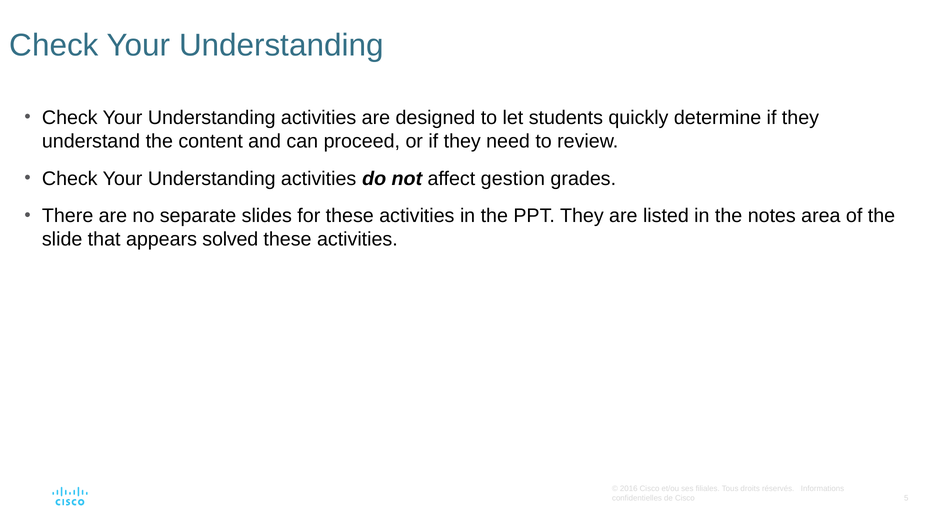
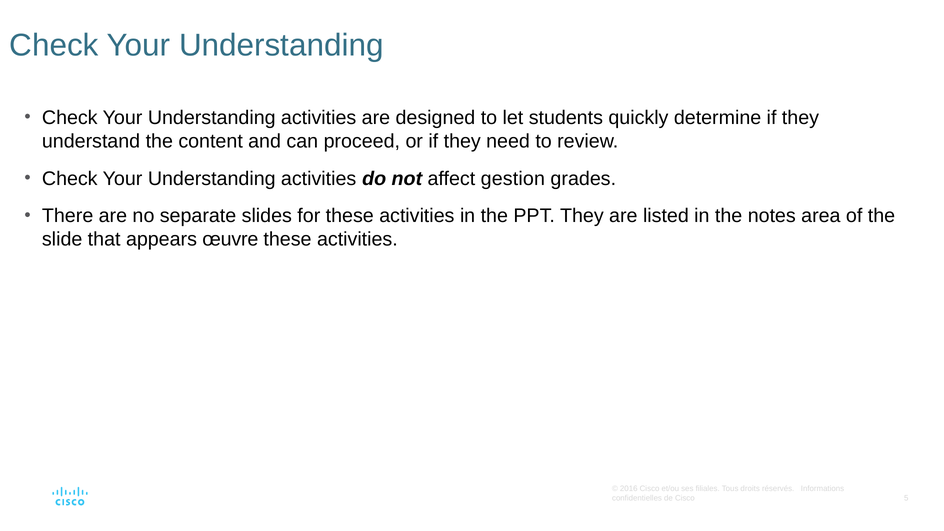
solved: solved -> œuvre (230, 240)
